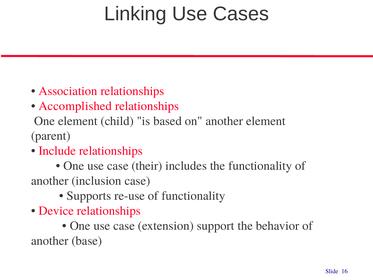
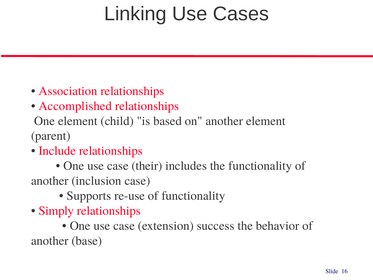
Device: Device -> Simply (56, 211)
support: support -> success (216, 226)
